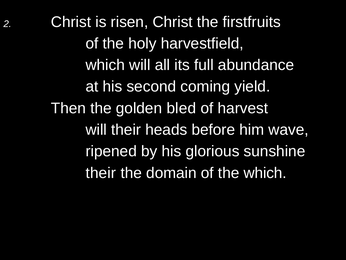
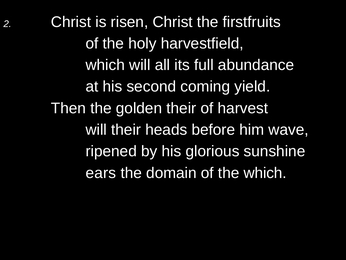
golden bled: bled -> their (181, 108)
their: their -> ears (101, 173)
